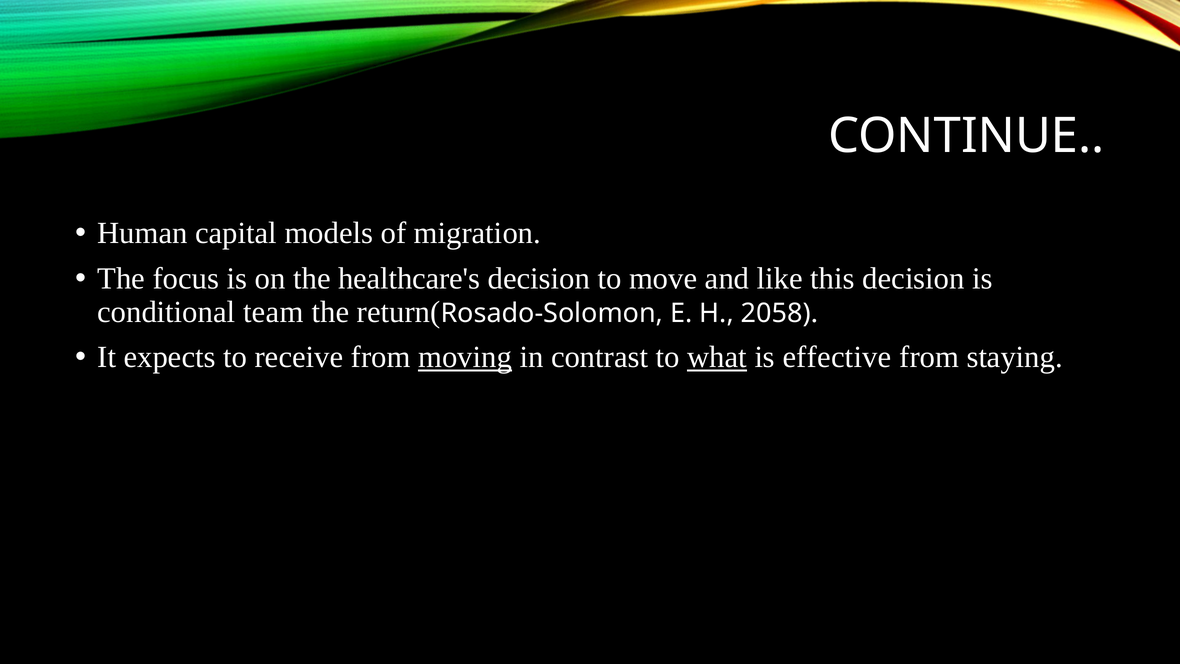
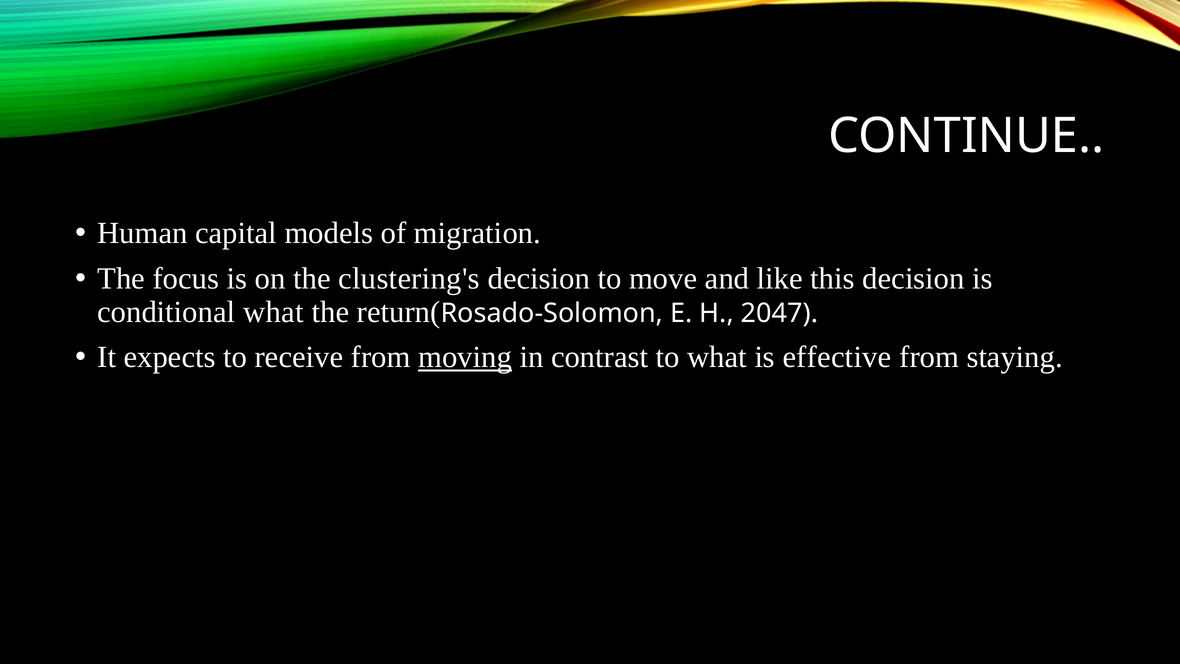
healthcare's: healthcare's -> clustering's (409, 279)
conditional team: team -> what (273, 312)
2058: 2058 -> 2047 (776, 313)
what underline: present -> none (717, 357)
